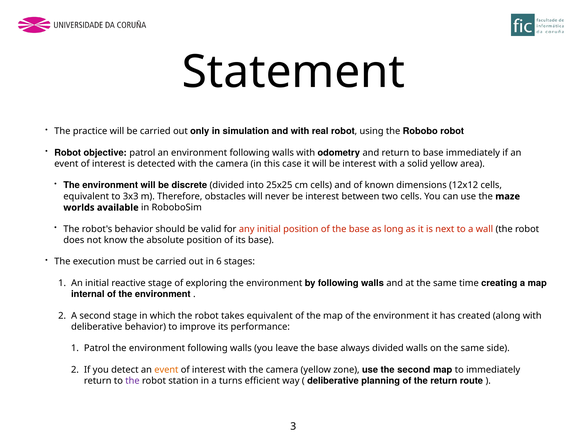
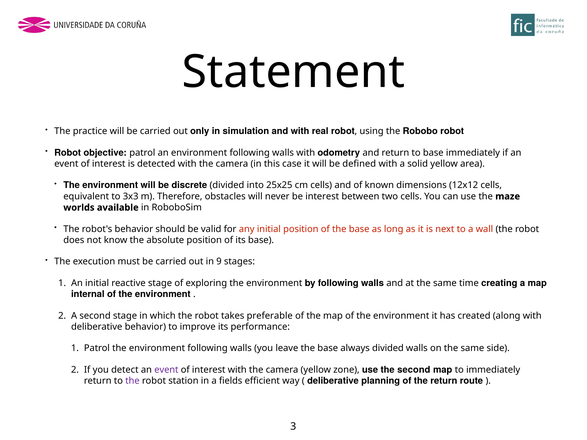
will be interest: interest -> defined (359, 164)
6: 6 -> 9 (219, 262)
takes equivalent: equivalent -> preferable (270, 316)
event colour: orange -> purple (166, 370)
turns: turns -> fields (231, 381)
